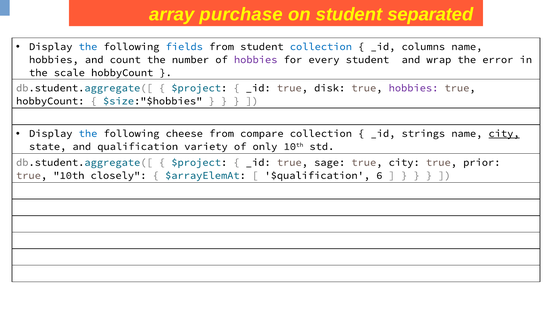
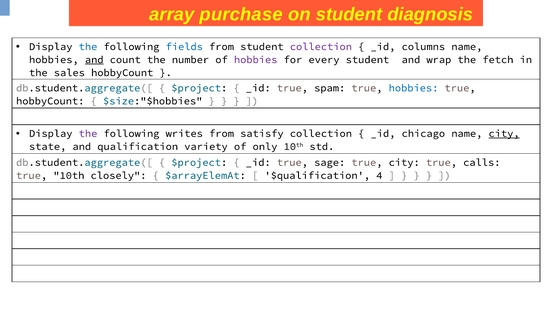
separated: separated -> diagnosis (430, 14)
collection colour: blue -> purple (321, 47)
and underline: none -> present (94, 60)
error: error -> fetch (498, 60)
scale: scale -> sales (69, 73)
disk: disk -> spam (330, 88)
hobbies colour: purple -> blue (414, 88)
the colour: blue -> purple (88, 134)
cheese: cheese -> writes (184, 134)
compare: compare -> satisfy (262, 134)
strings: strings -> chicago (423, 134)
prior: prior -> calls (482, 163)
6: 6 -> 4 (379, 176)
